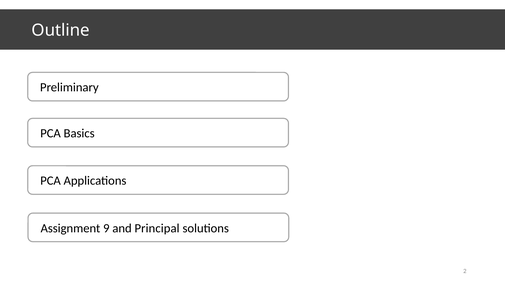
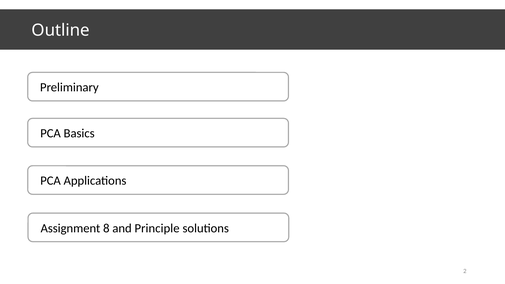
9: 9 -> 8 (106, 228)
Principal: Principal -> Principle (157, 228)
